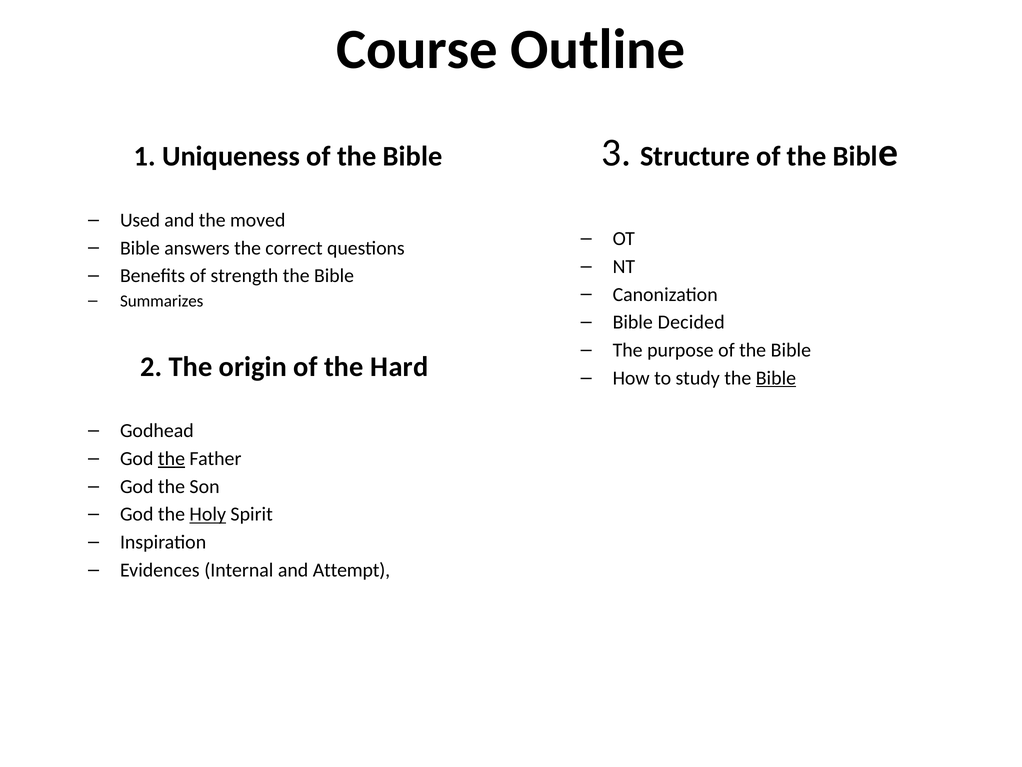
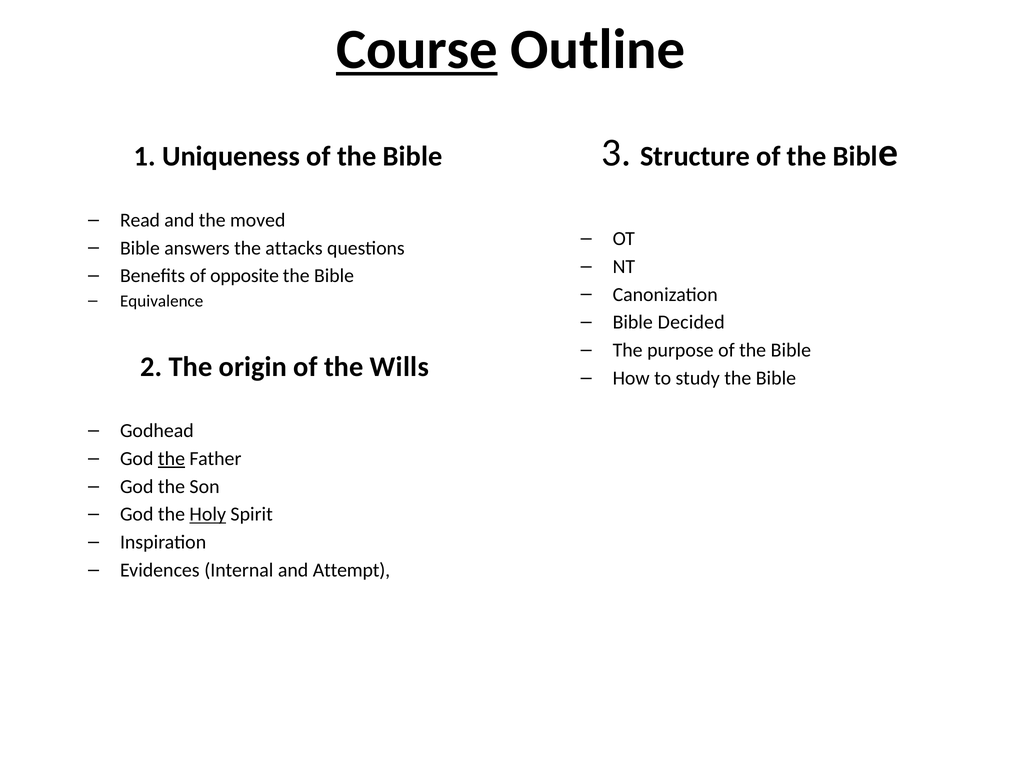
Course underline: none -> present (417, 49)
Used: Used -> Read (140, 220)
correct: correct -> attacks (294, 248)
strength: strength -> opposite (245, 276)
Summarizes: Summarizes -> Equivalence (162, 301)
Hard: Hard -> Wills (399, 366)
Bible underline: present -> none (776, 378)
